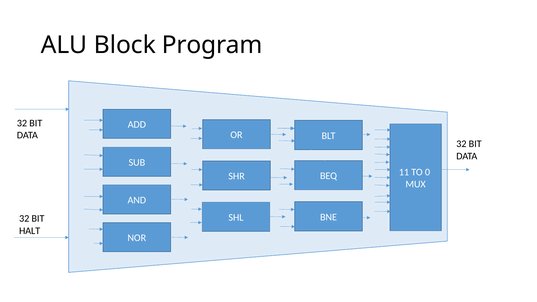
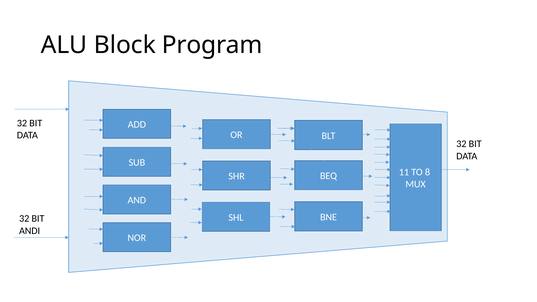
0: 0 -> 8 (427, 172)
HALT: HALT -> ANDI (30, 231)
